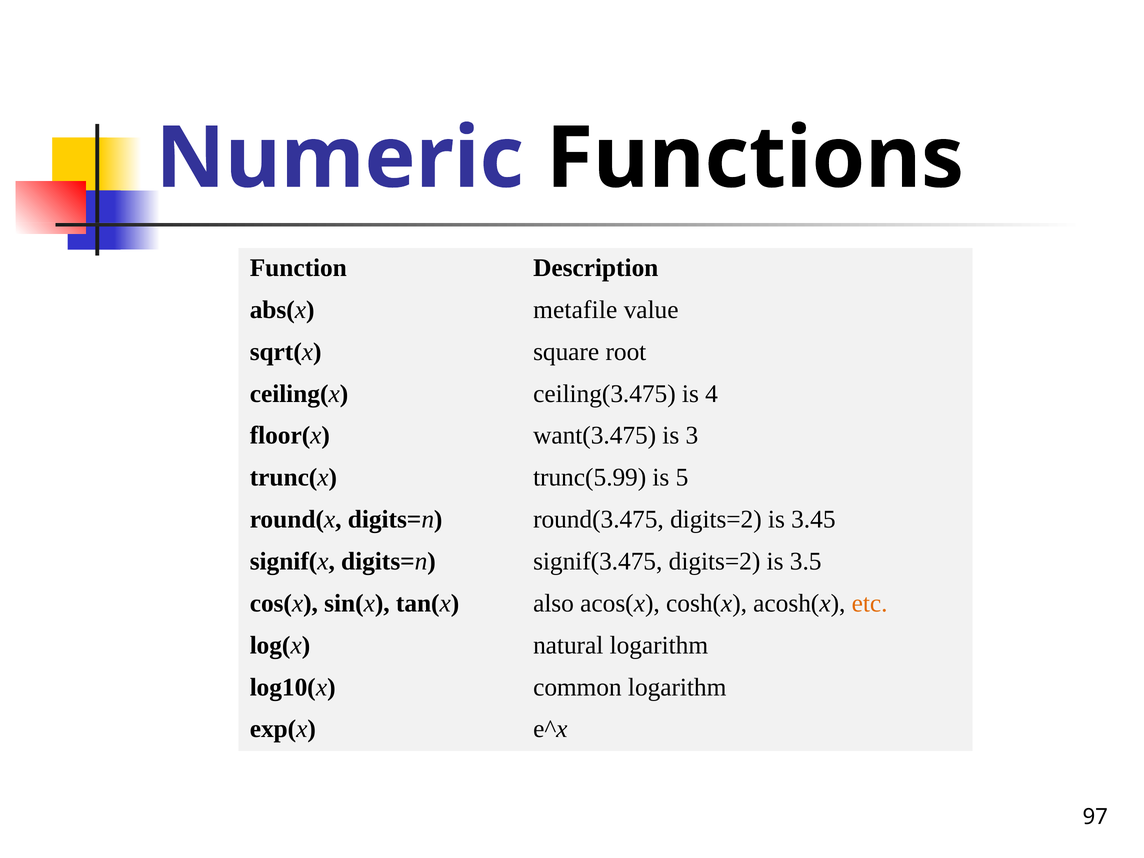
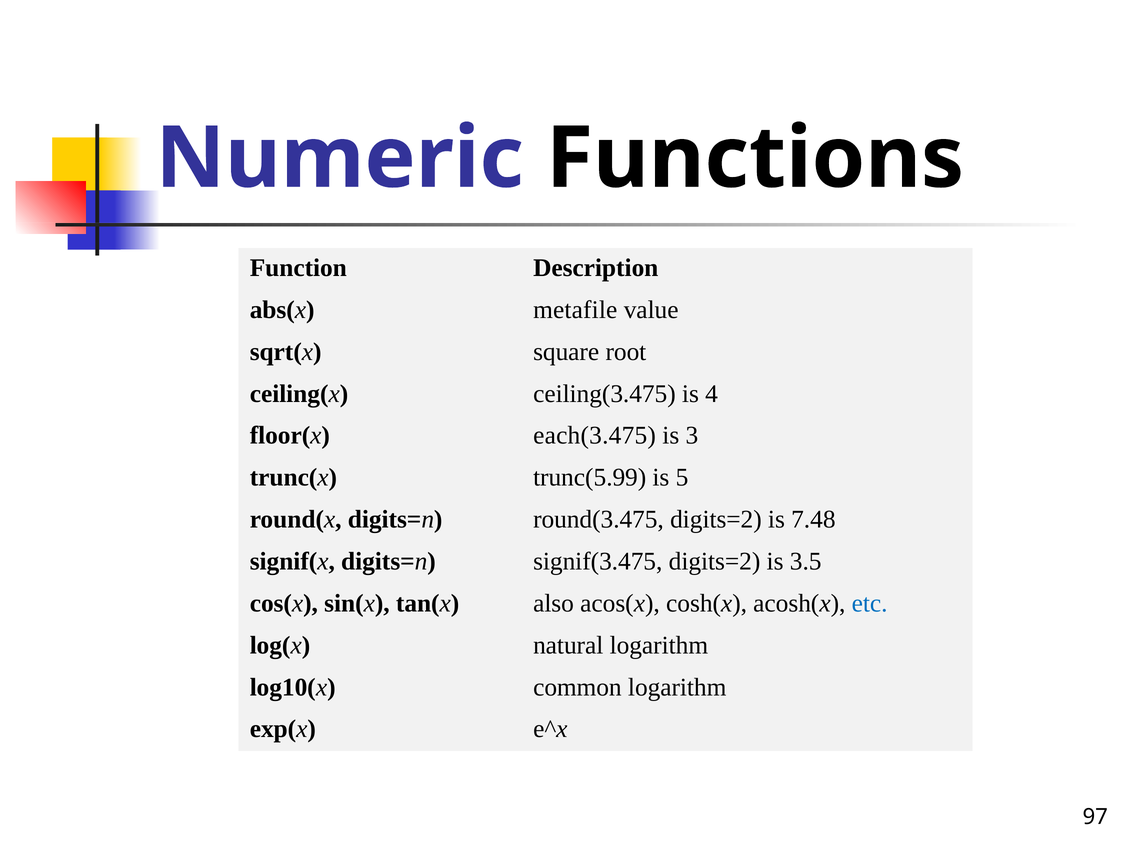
want(3.475: want(3.475 -> each(3.475 (595, 436)
3.45: 3.45 -> 7.48 (813, 519)
etc colour: orange -> blue (870, 603)
